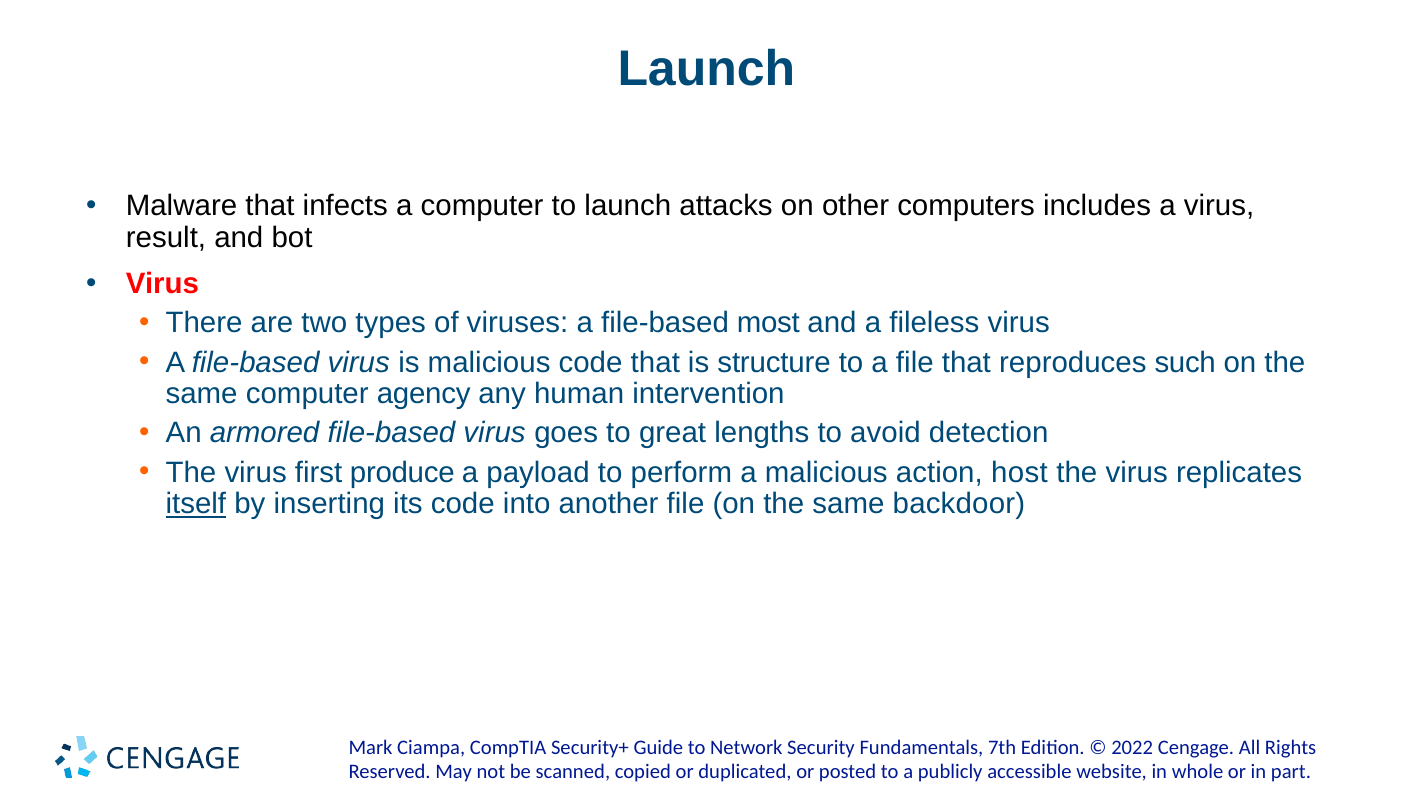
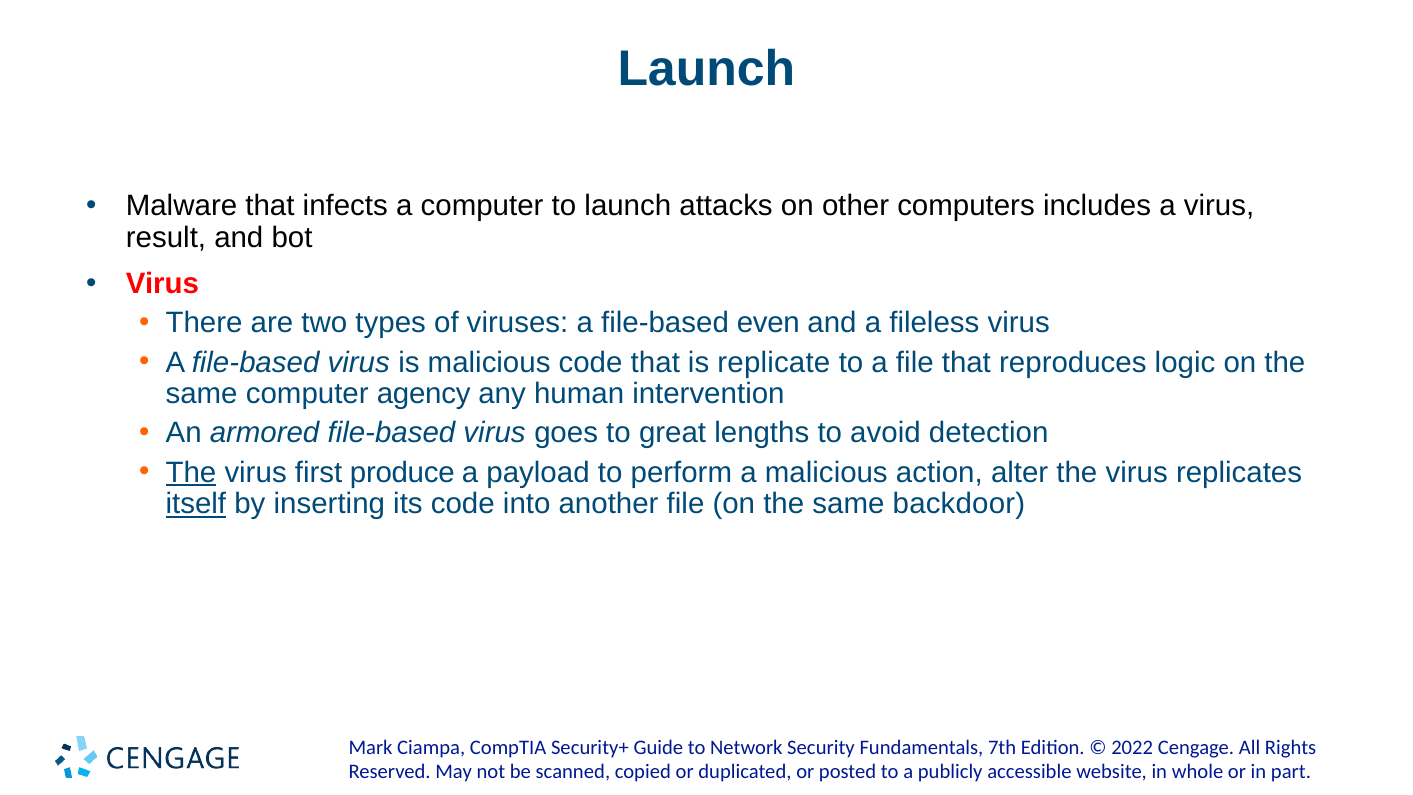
most: most -> even (768, 323)
structure: structure -> replicate (774, 362)
such: such -> logic (1185, 362)
The underline: none -> present (191, 472)
host: host -> alter (1020, 472)
